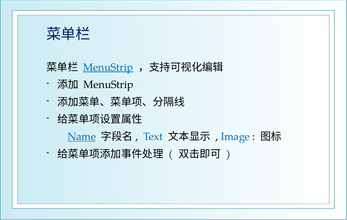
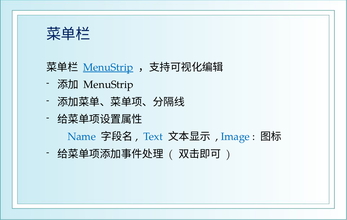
Name underline: present -> none (82, 137)
